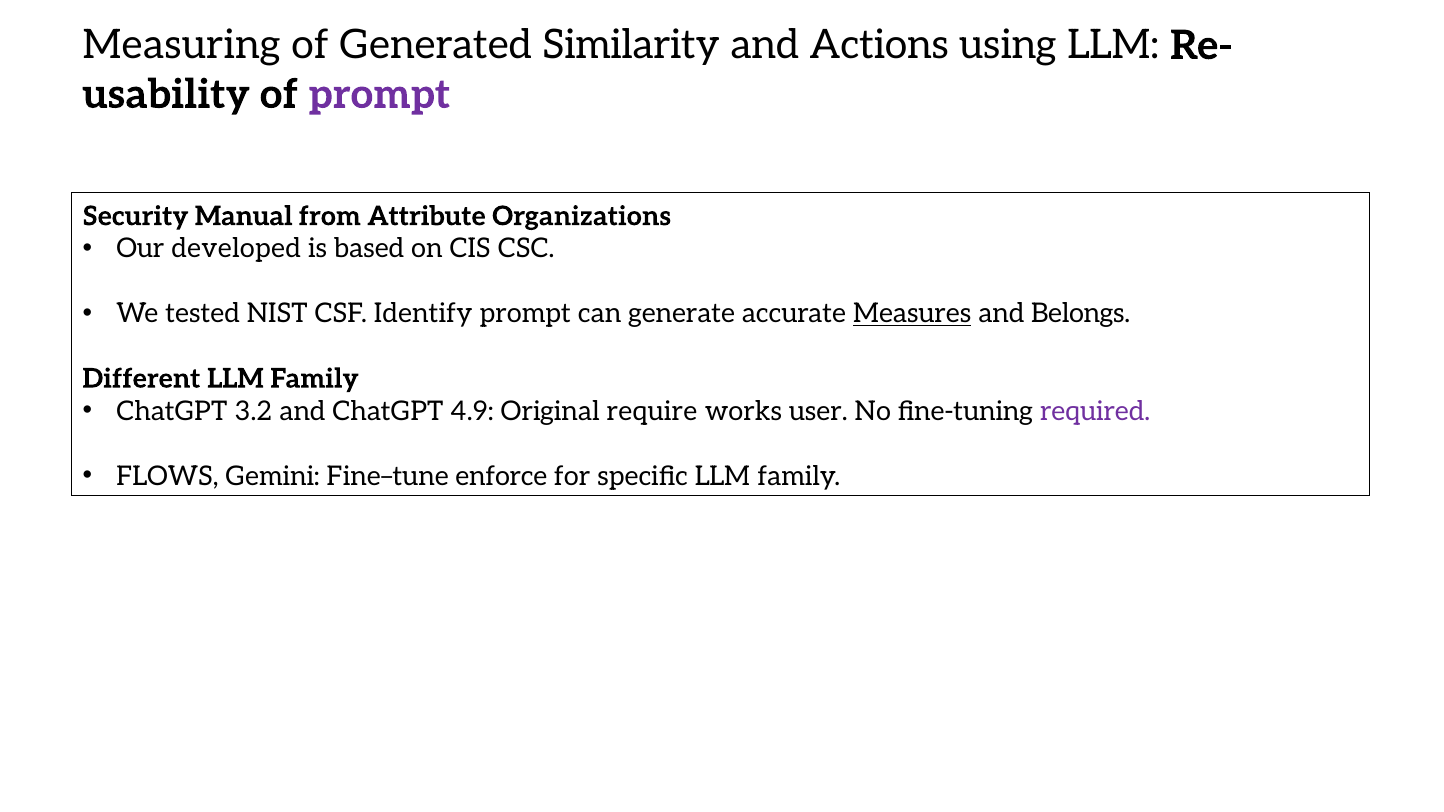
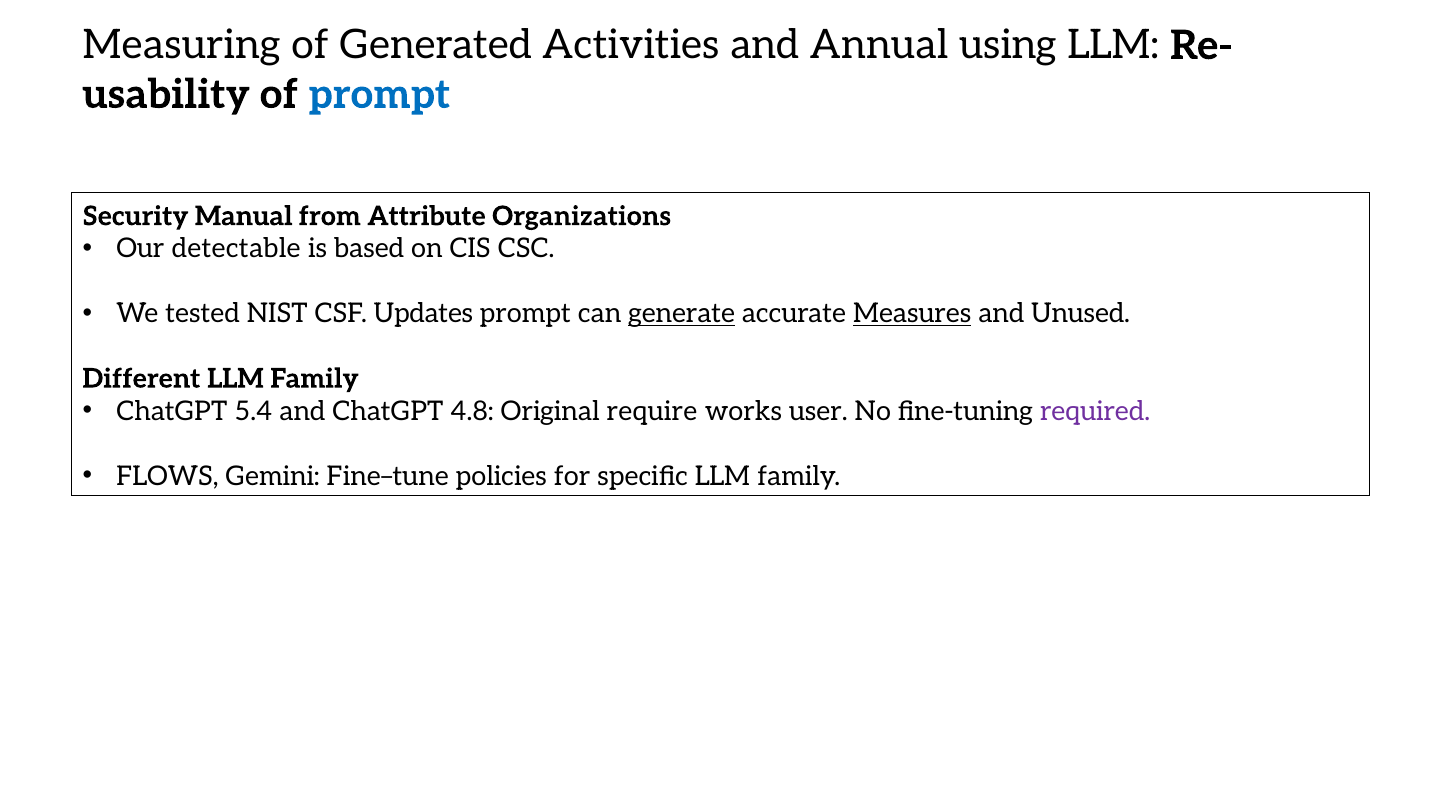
Similarity: Similarity -> Activities (631, 46)
Actions: Actions -> Annual (879, 46)
prompt colour: purple -> blue (379, 94)
developed: developed -> detectable (236, 249)
Identify: Identify -> Updates (423, 314)
generate underline: none -> present (682, 314)
Belongs: Belongs -> Unused (1081, 314)
3.2: 3.2 -> 5.4 (253, 411)
4.9: 4.9 -> 4.8 (472, 411)
enforce: enforce -> policies (501, 476)
